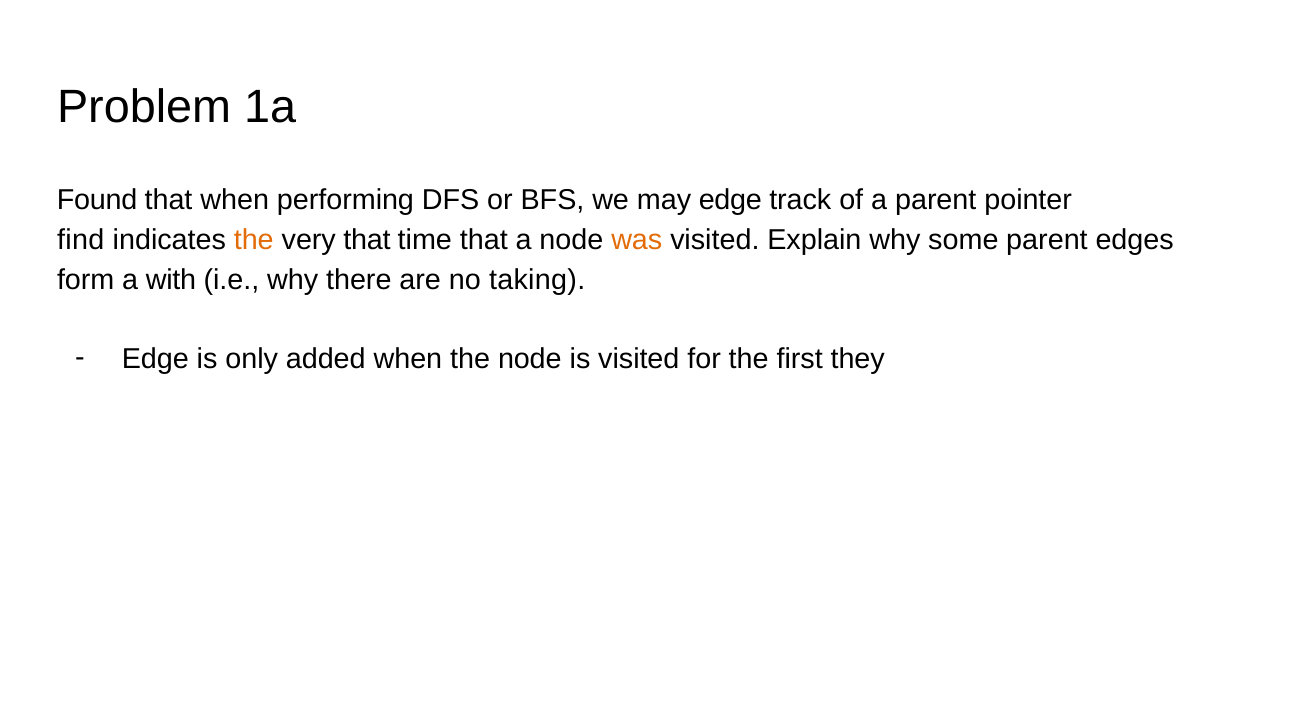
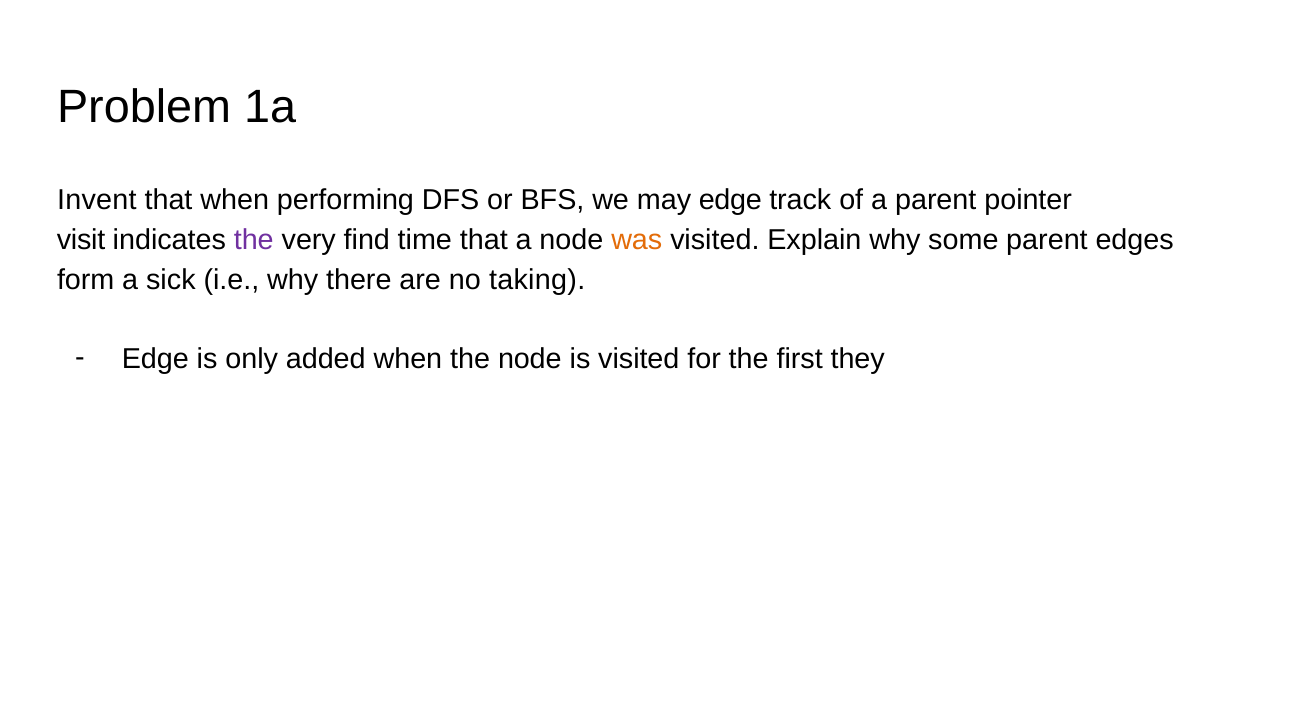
Found: Found -> Invent (97, 201)
find: find -> visit (81, 240)
the colour: orange -> purple (254, 240)
very that: that -> find (367, 240)
with: with -> sick (171, 280)
